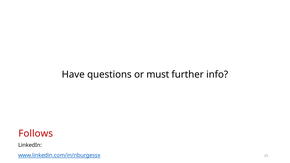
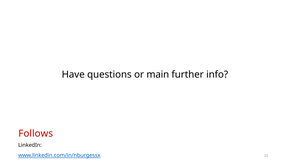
must: must -> main (158, 75)
